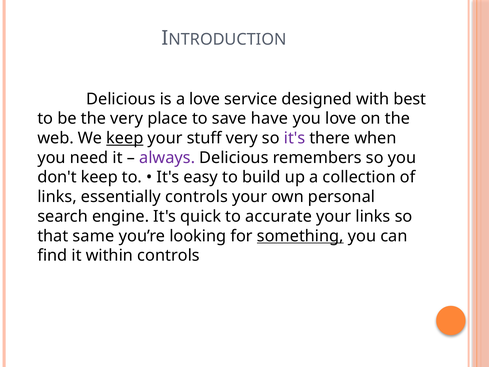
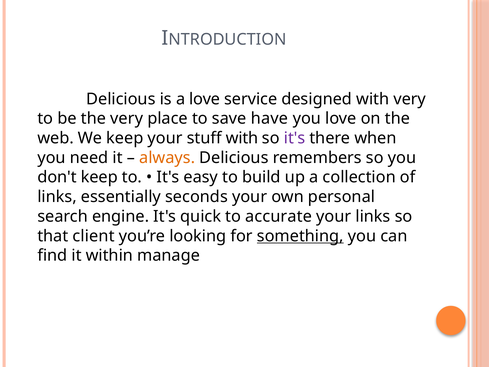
with best: best -> very (410, 99)
keep underline: present -> none (125, 138)
stuff very: very -> with (242, 138)
always colour: purple -> orange (167, 158)
essentially controls: controls -> seconds (196, 197)
same: same -> client (94, 236)
within controls: controls -> manage (169, 255)
